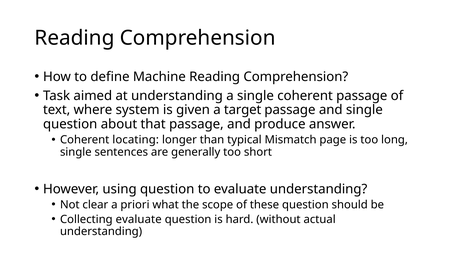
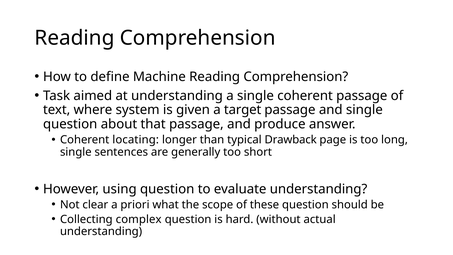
Mismatch: Mismatch -> Drawback (291, 140)
Collecting evaluate: evaluate -> complex (139, 219)
